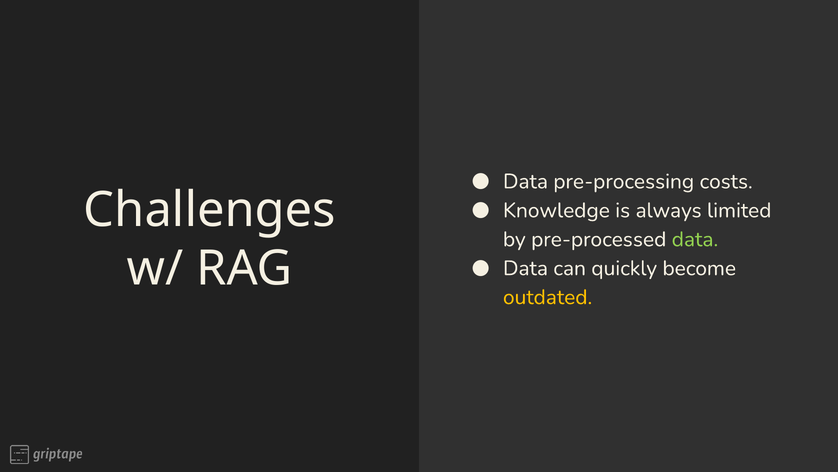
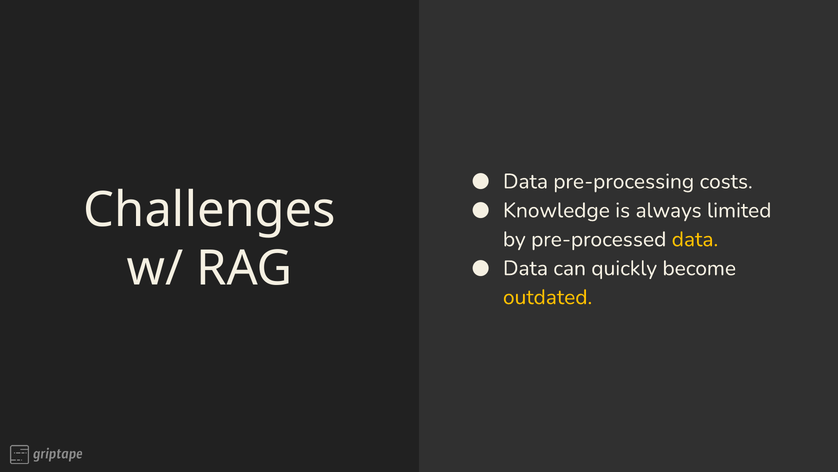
data colour: light green -> yellow (695, 239)
